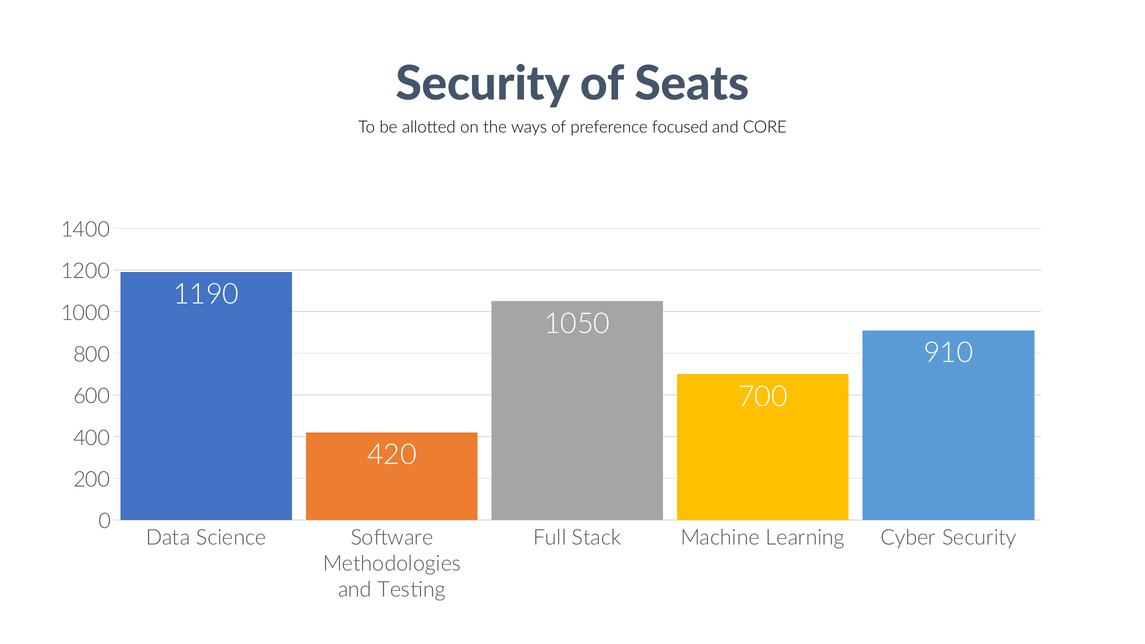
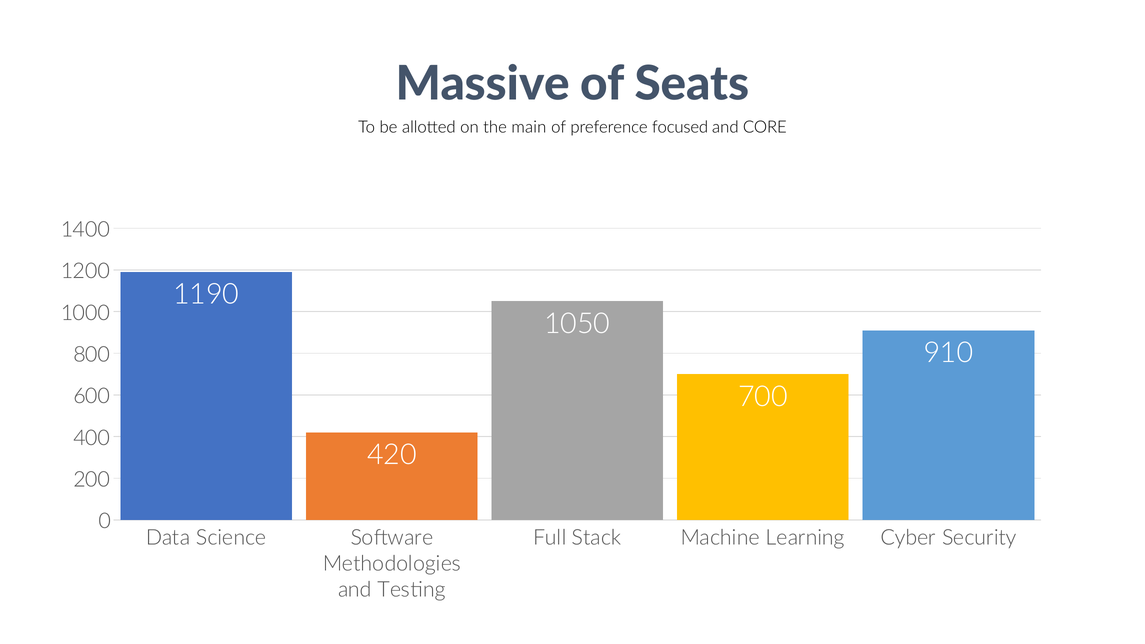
Security: Security -> Massive (483, 84)
ways: ways -> main (529, 127)
